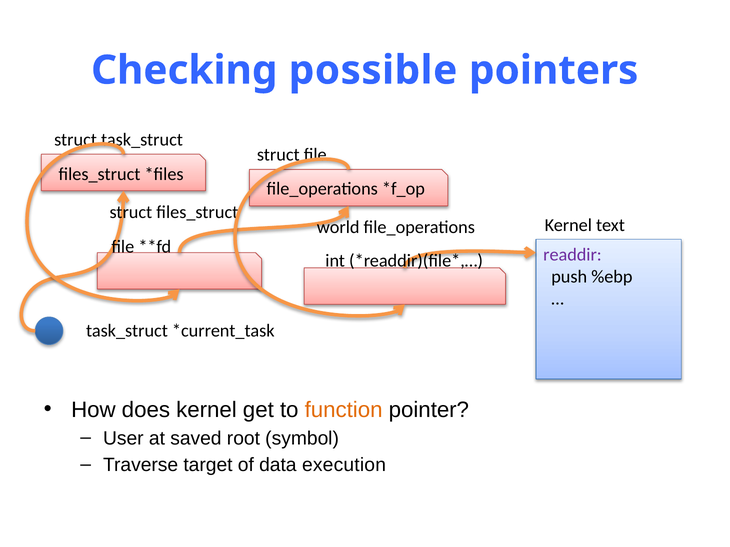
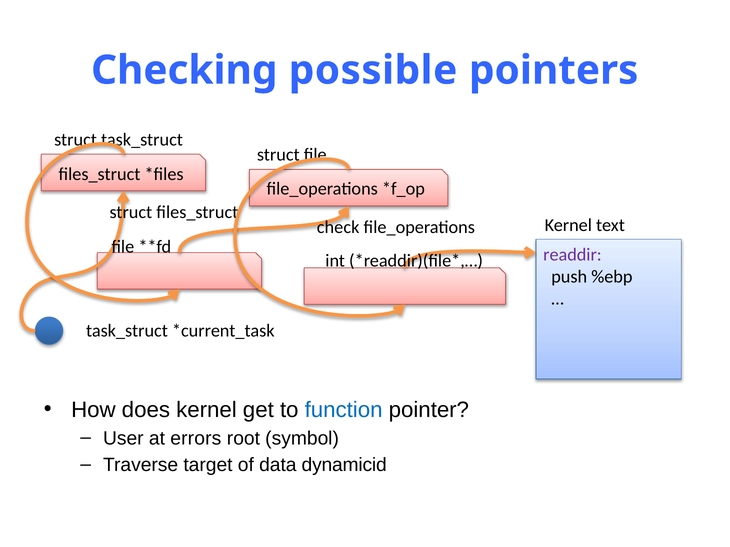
world: world -> check (338, 228)
function colour: orange -> blue (344, 410)
saved: saved -> errors (196, 439)
execution: execution -> dynamicid (344, 466)
